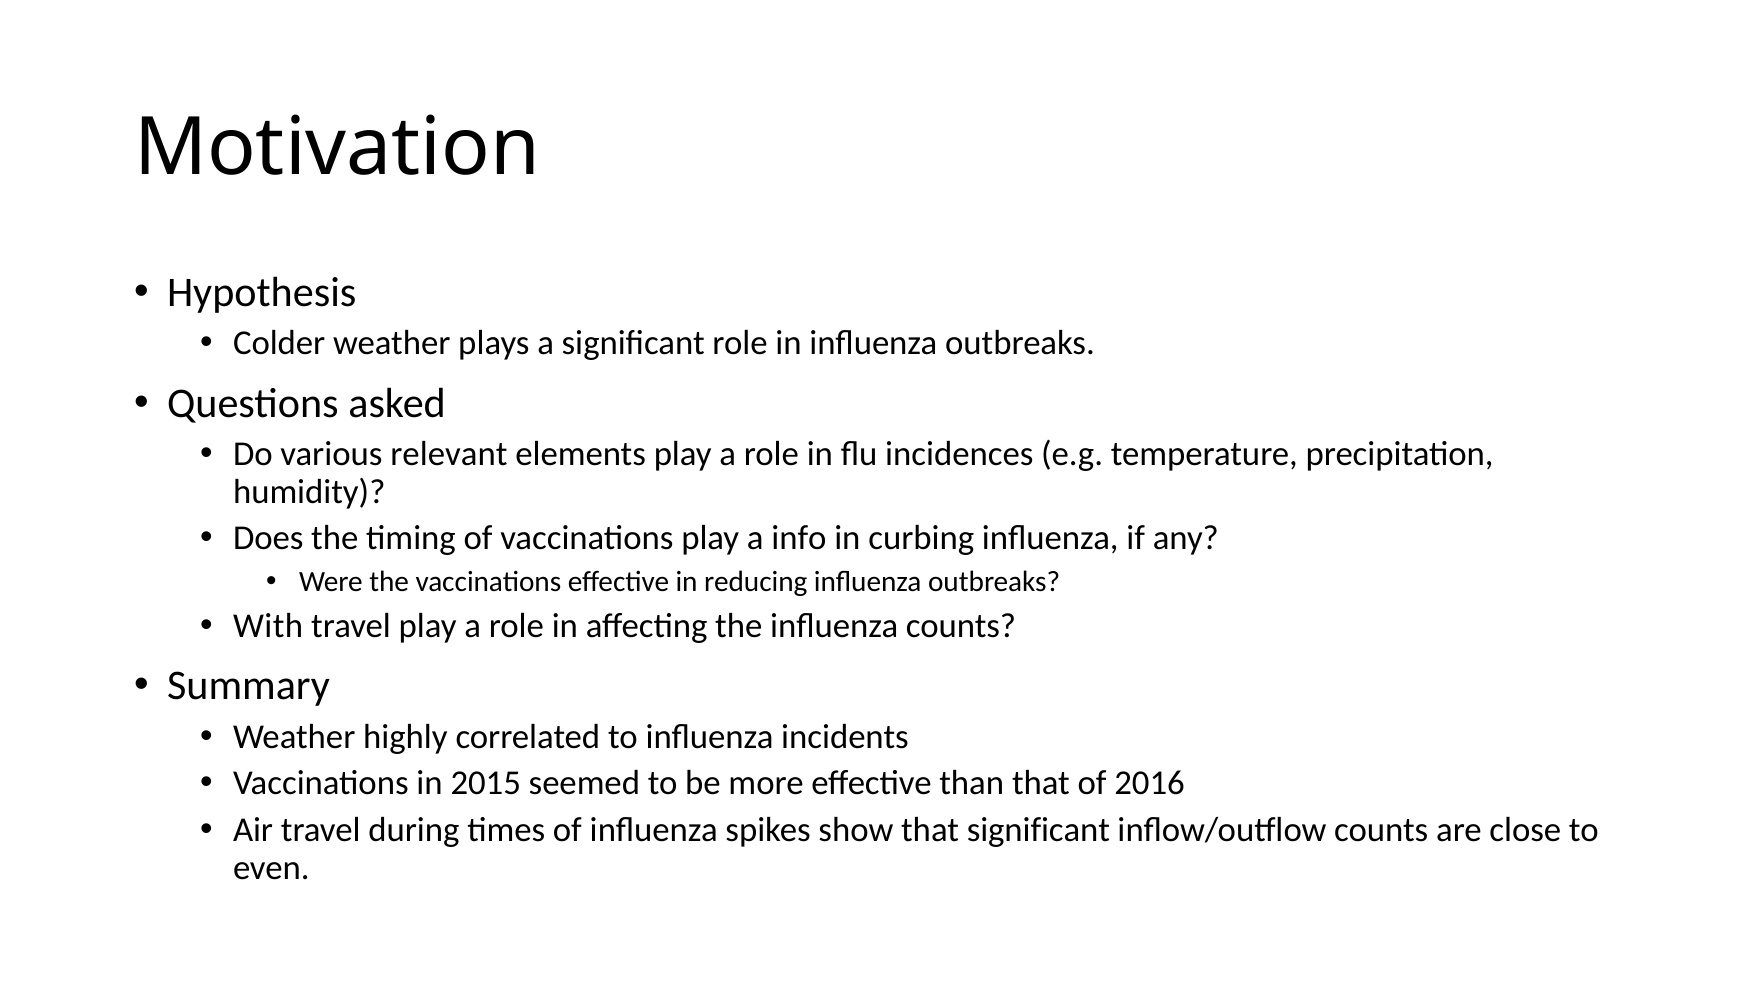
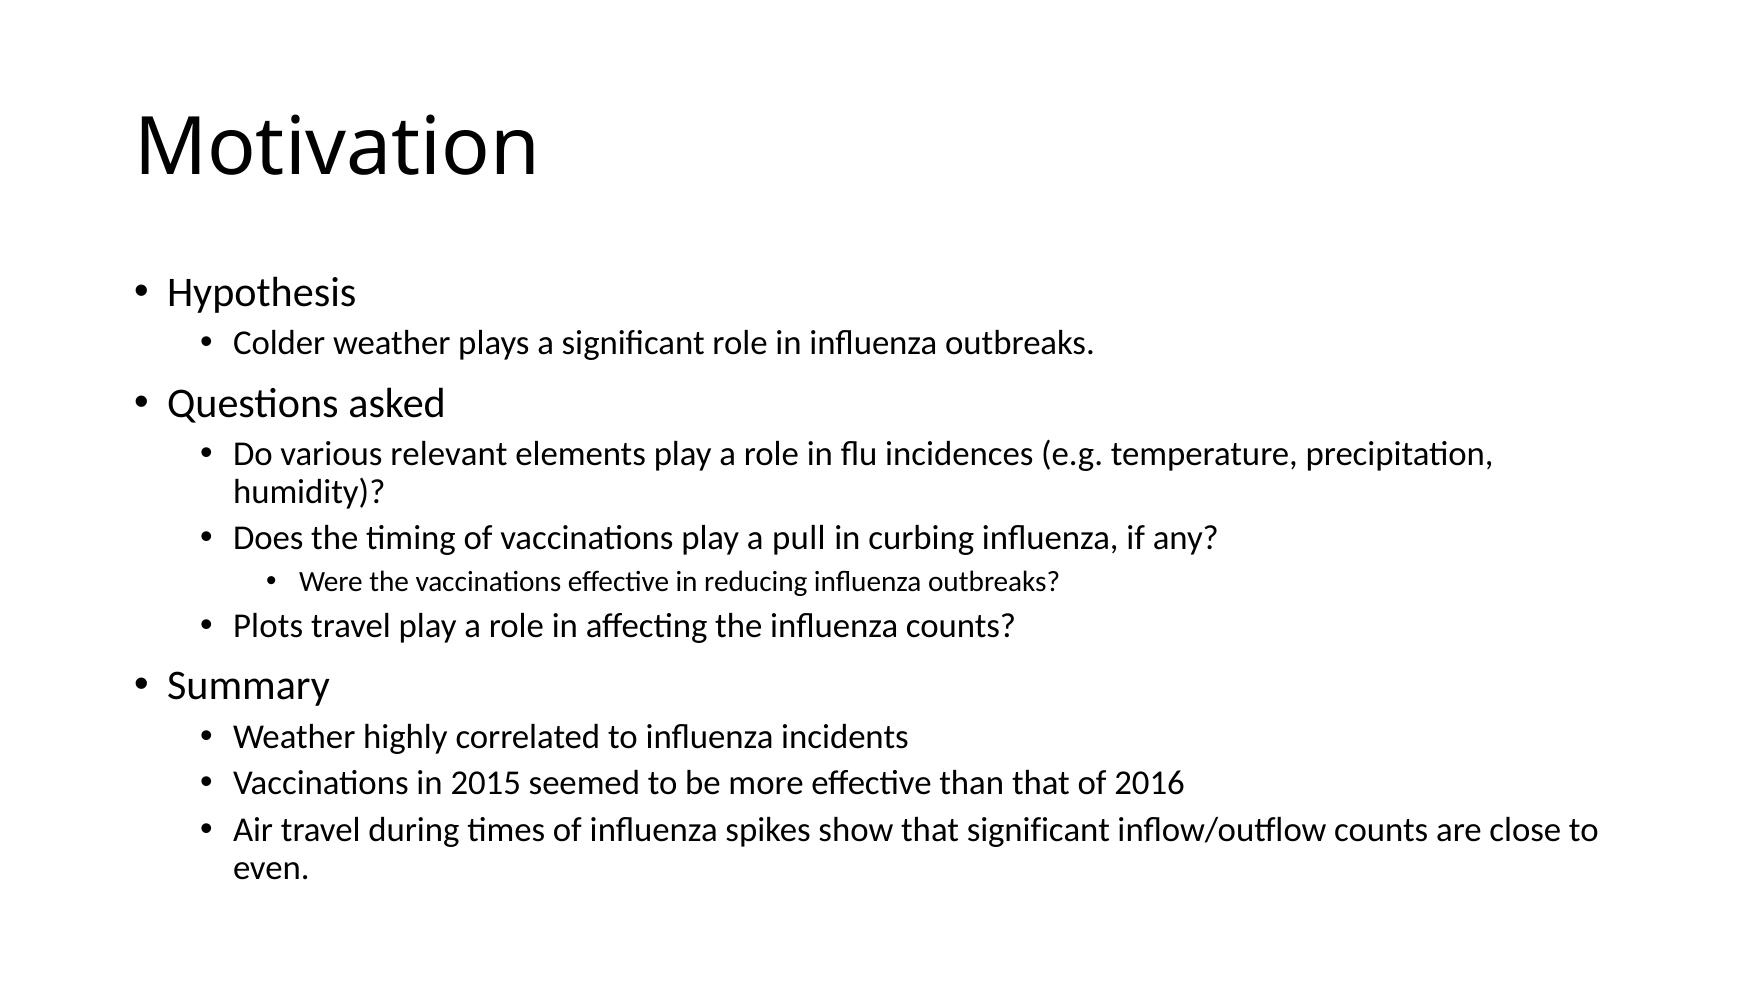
info: info -> pull (799, 538)
With: With -> Plots (268, 626)
